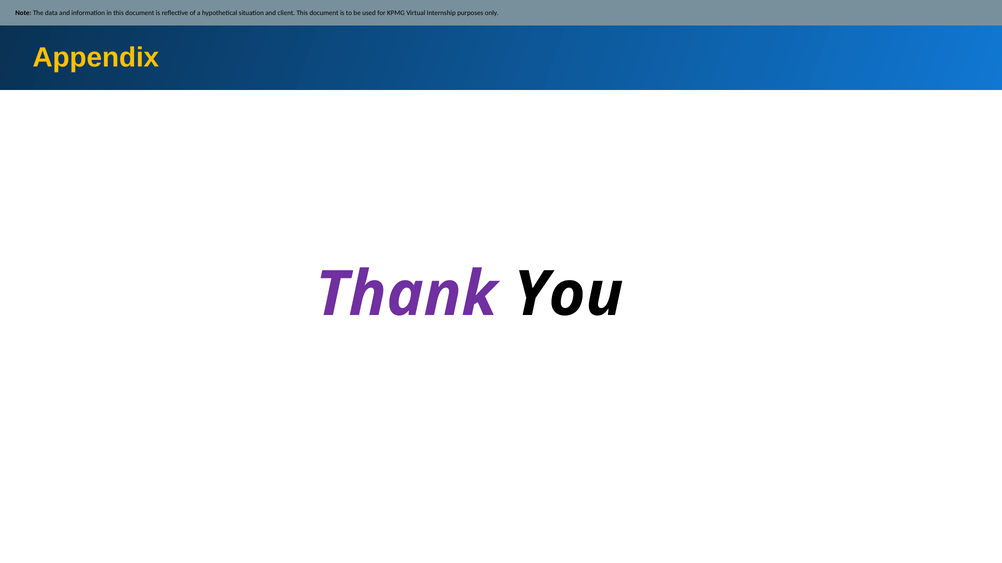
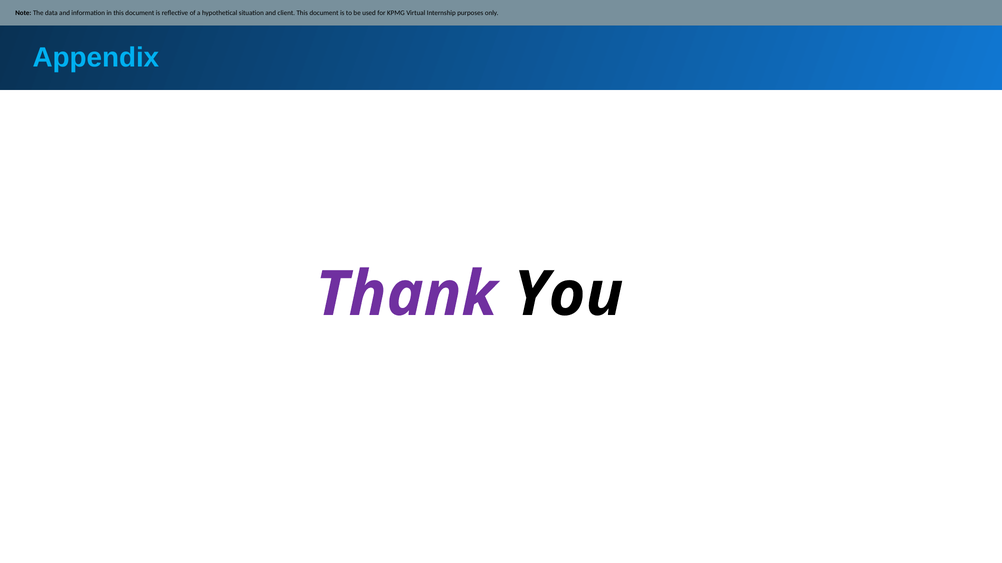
Appendix colour: yellow -> light blue (96, 58)
